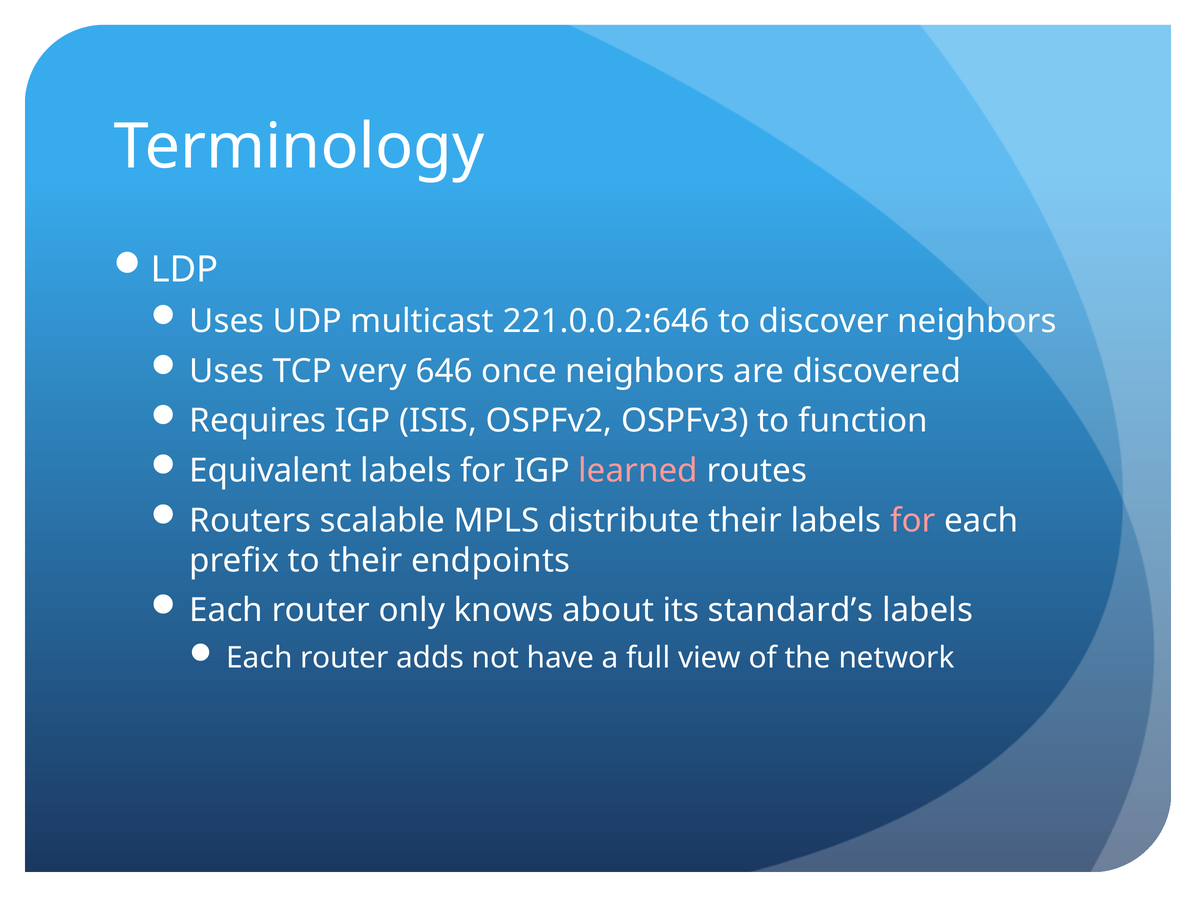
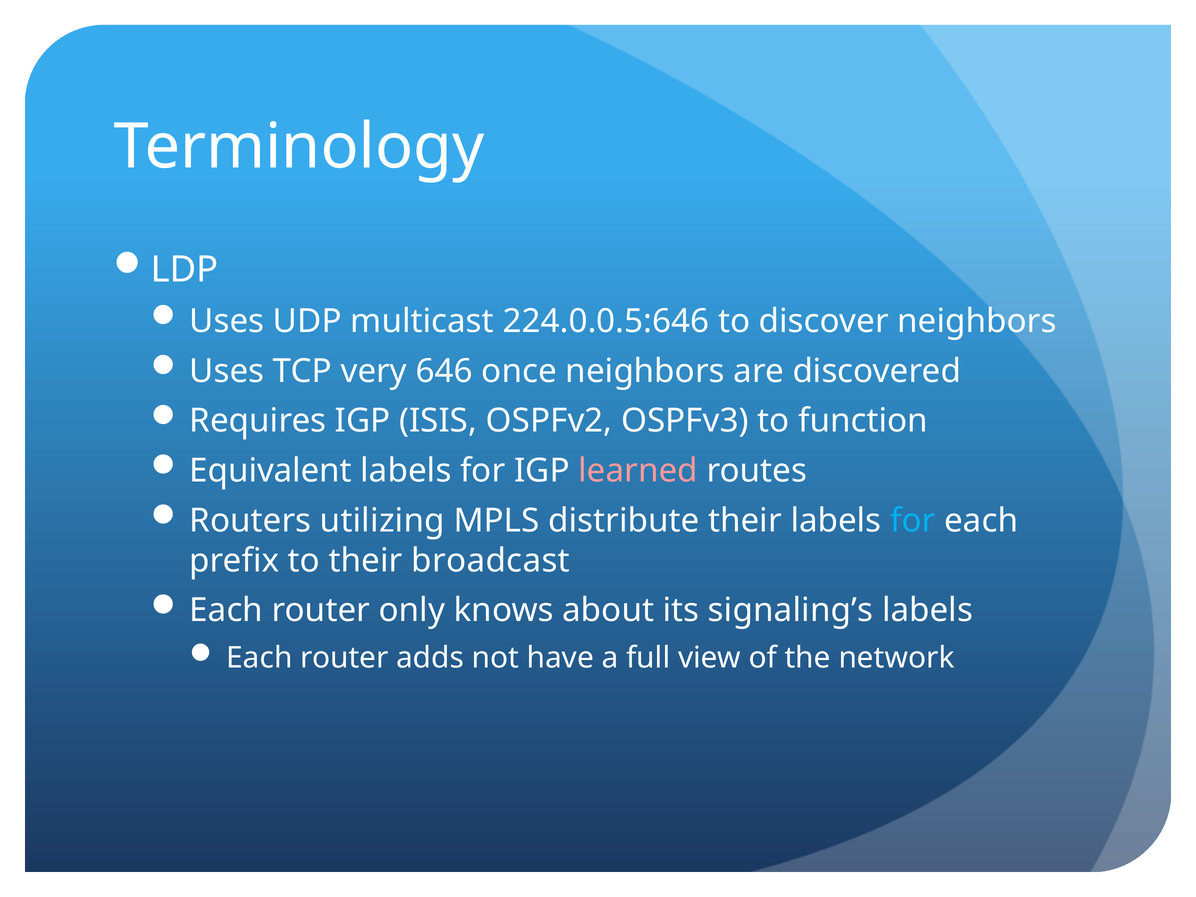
221.0.0.2:646: 221.0.0.2:646 -> 224.0.0.5:646 (606, 321)
scalable: scalable -> utilizing (382, 521)
for colour: pink -> light blue (913, 521)
endpoints: endpoints -> broadcast (491, 561)
standard’s: standard’s -> signaling’s (791, 610)
